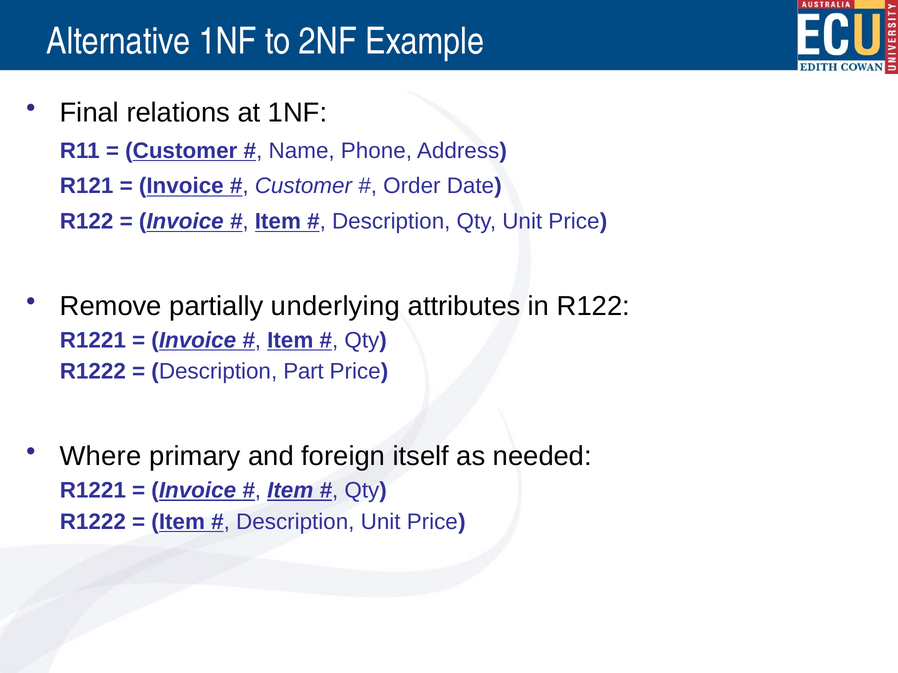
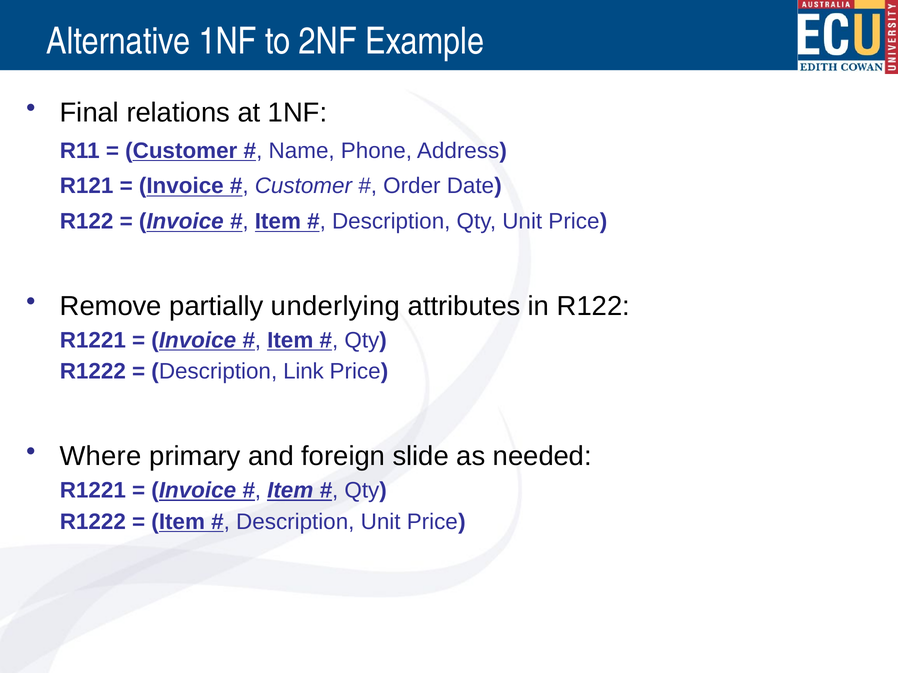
Part: Part -> Link (303, 372)
itself: itself -> slide (421, 457)
